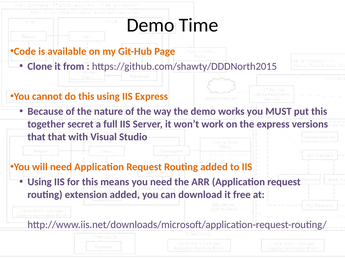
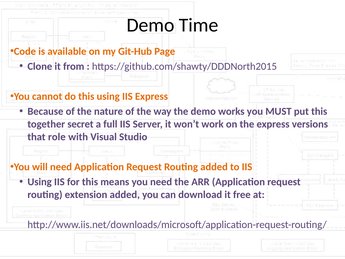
that that: that -> role (57, 137)
